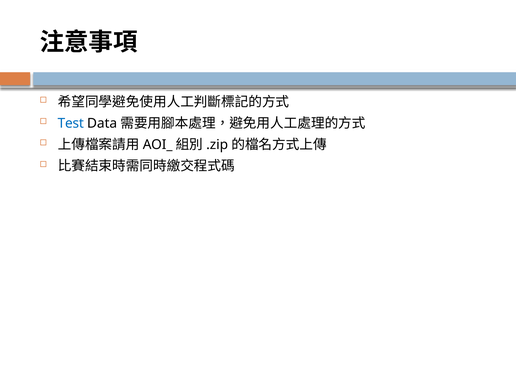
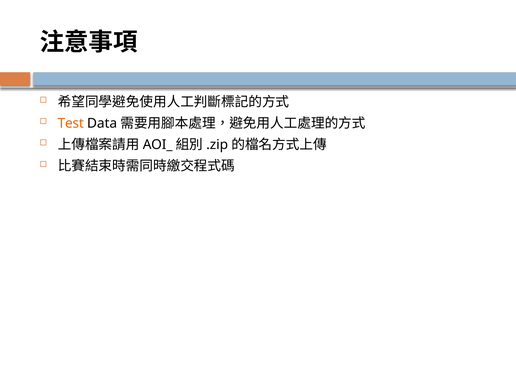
Test colour: blue -> orange (71, 123)
